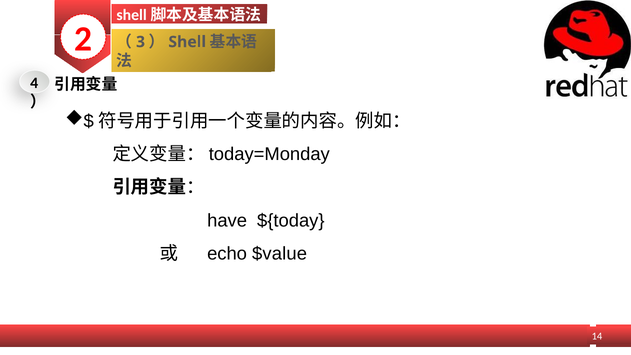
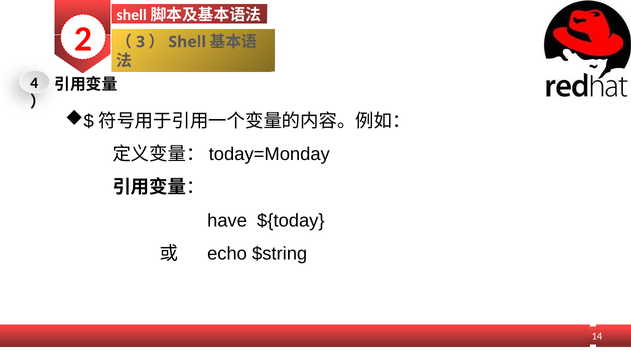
$value: $value -> $string (280, 254)
